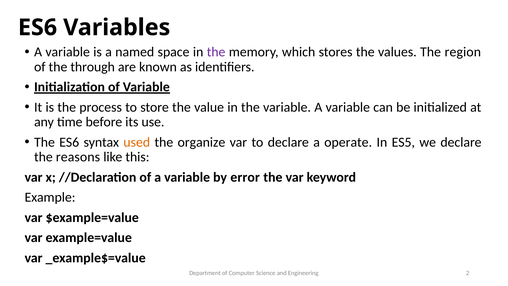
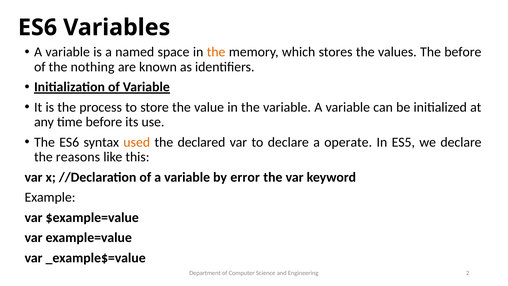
the colour: purple -> orange (216, 52)
The region: region -> before (463, 52)
through: through -> nothing (93, 67)
organize: organize -> declared (202, 142)
